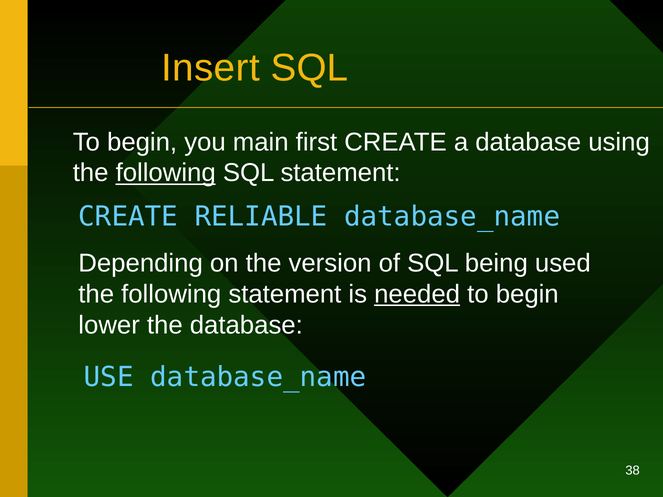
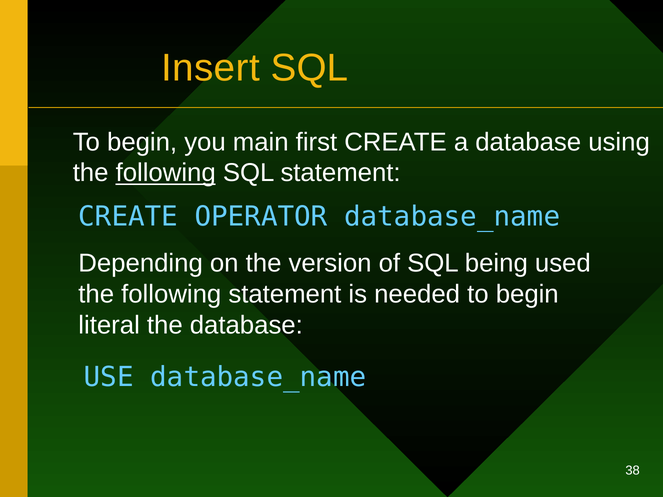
RELIABLE: RELIABLE -> OPERATOR (261, 217)
needed underline: present -> none (417, 294)
lower: lower -> literal (109, 325)
